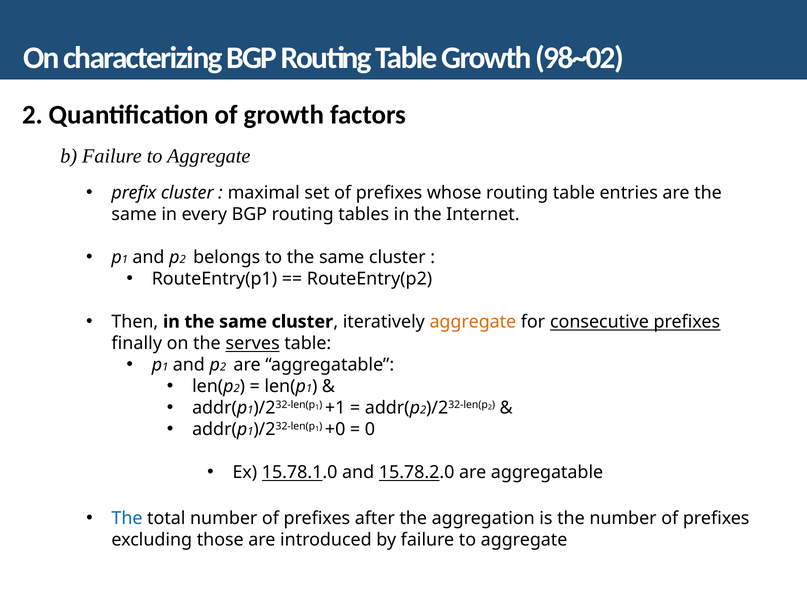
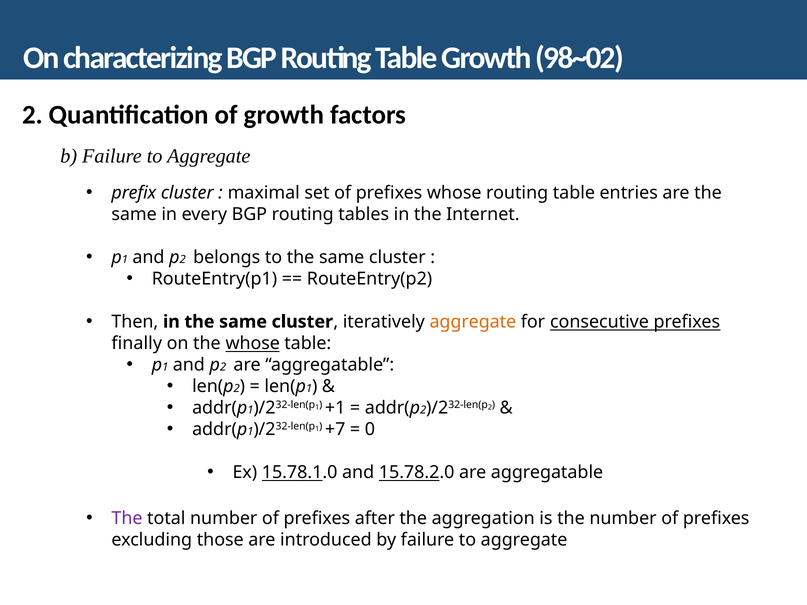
the serves: serves -> whose (253, 343)
+0: +0 -> +7 (335, 429)
The colour: blue -> purple (127, 519)
